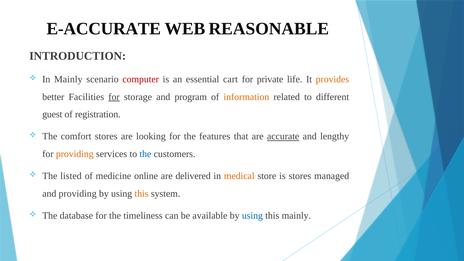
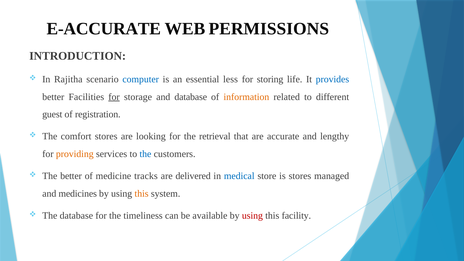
REASONABLE: REASONABLE -> PERMISSIONS (269, 29)
In Mainly: Mainly -> Rajitha (68, 79)
computer colour: red -> blue (141, 79)
cart: cart -> less (230, 79)
private: private -> storing (270, 79)
provides colour: orange -> blue (332, 79)
and program: program -> database (191, 97)
features: features -> retrieval (215, 136)
accurate underline: present -> none (283, 136)
The listed: listed -> better (71, 176)
online: online -> tracks (146, 176)
medical colour: orange -> blue (239, 176)
and providing: providing -> medicines (78, 193)
using colour: blue -> red (252, 216)
this mainly: mainly -> facility (296, 216)
